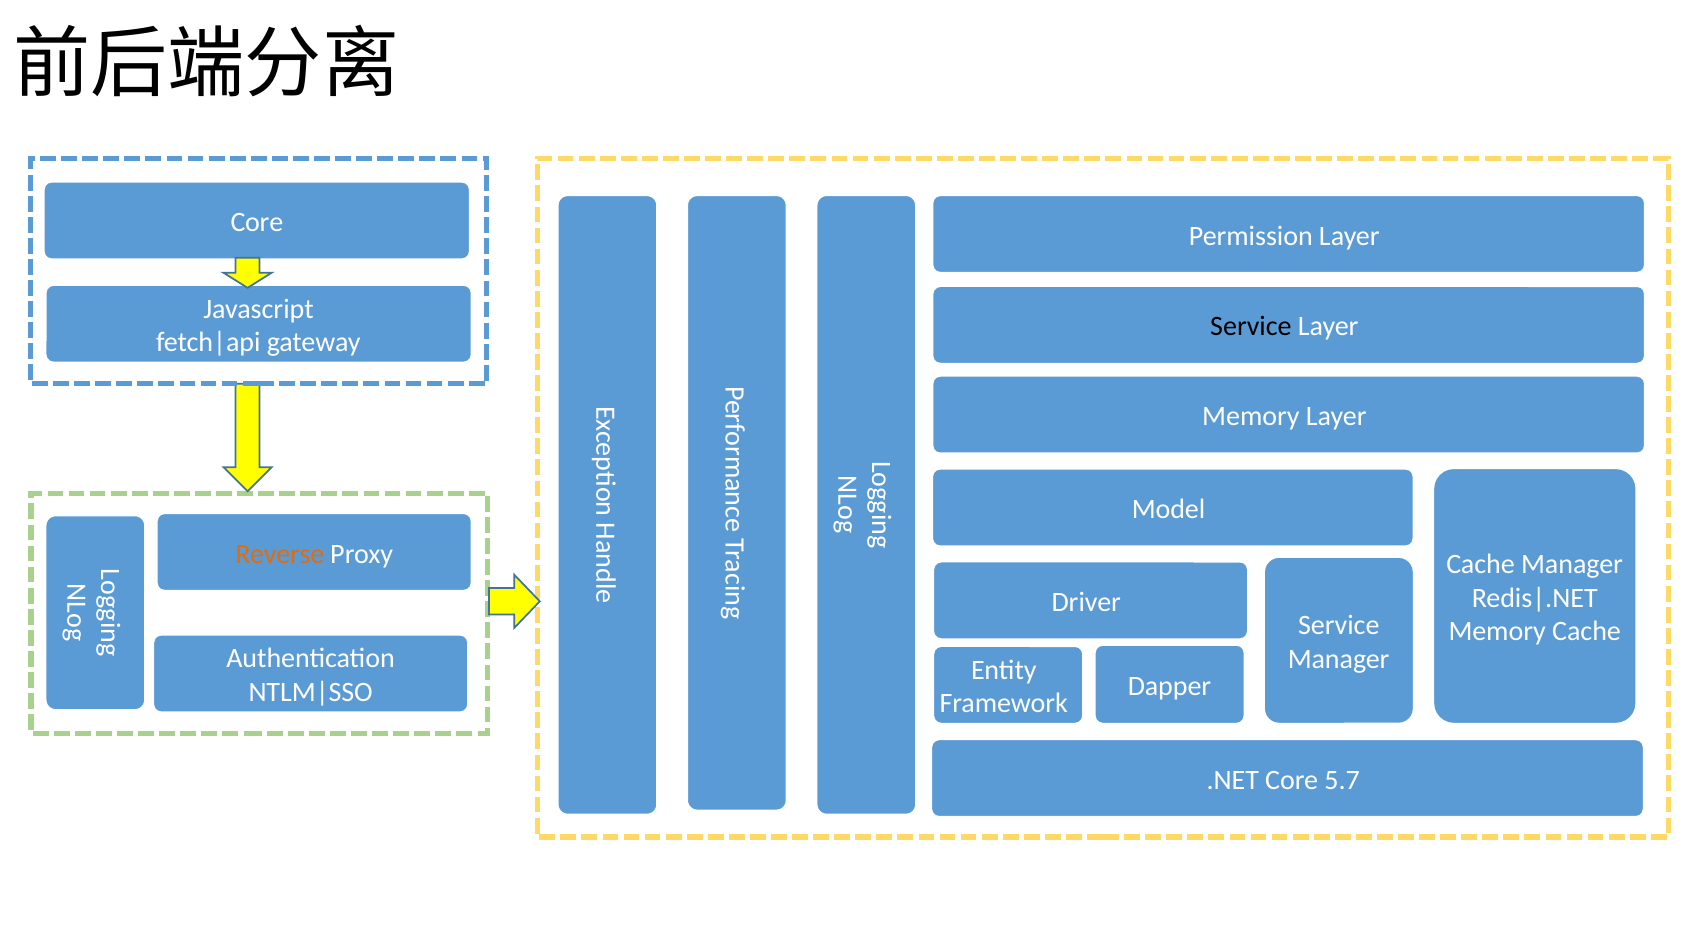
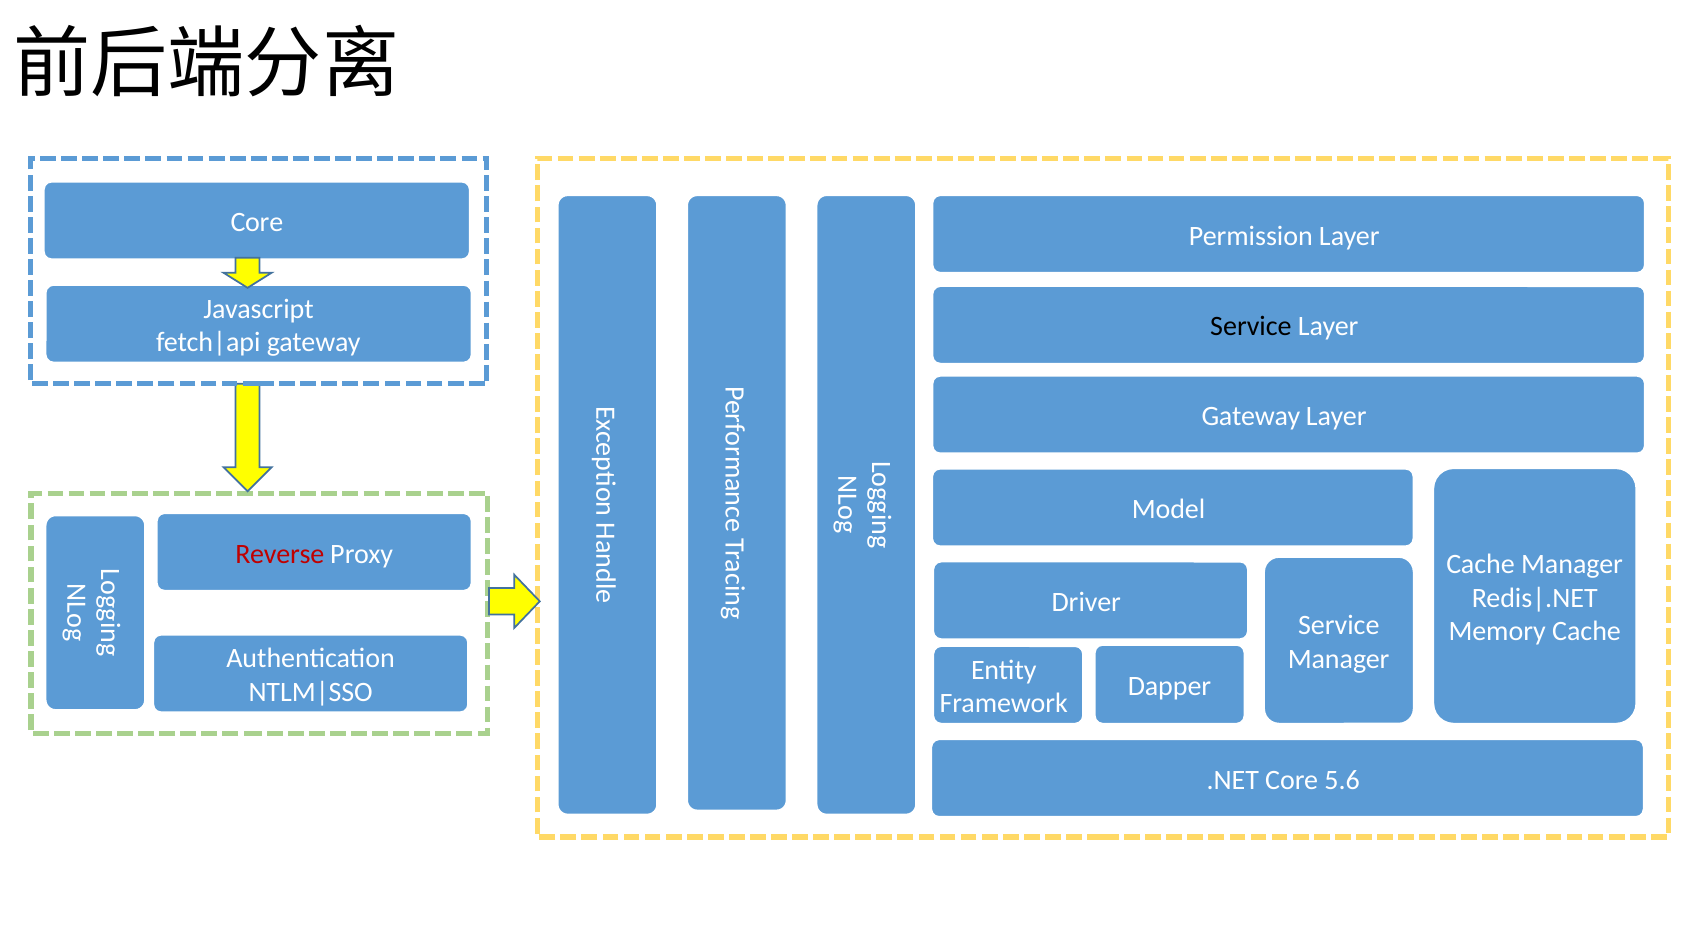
Memory: Memory -> Gateway (1251, 416)
Reverse colour: orange -> red (280, 554)
5.7: 5.7 -> 5.6 (1342, 780)
